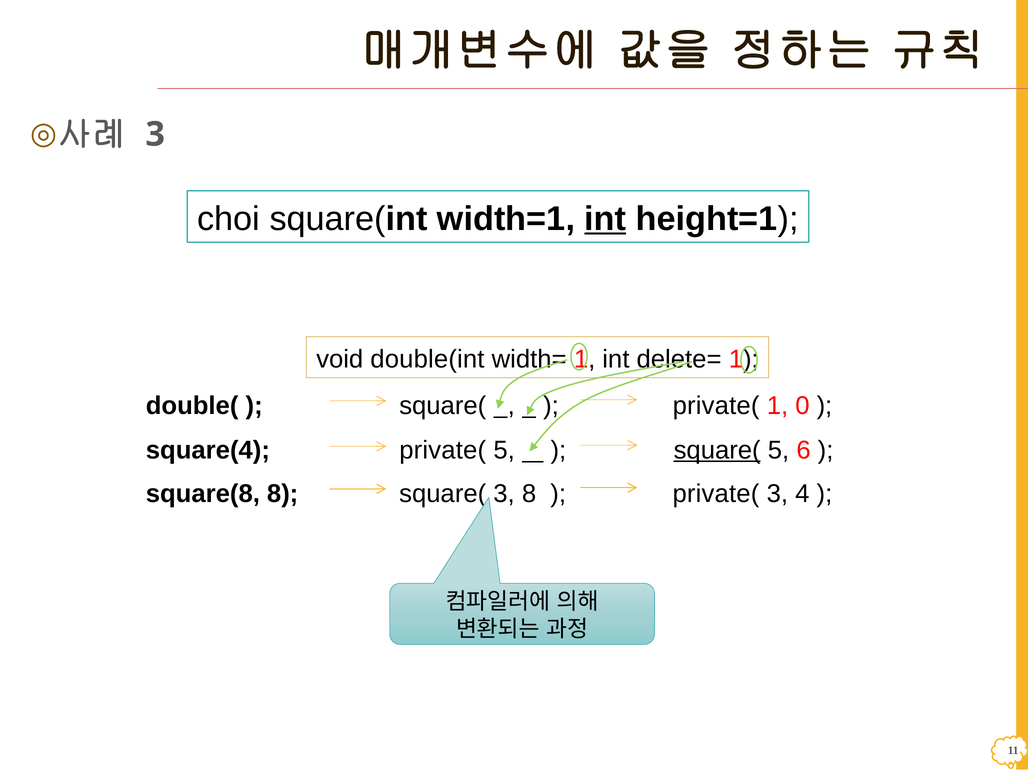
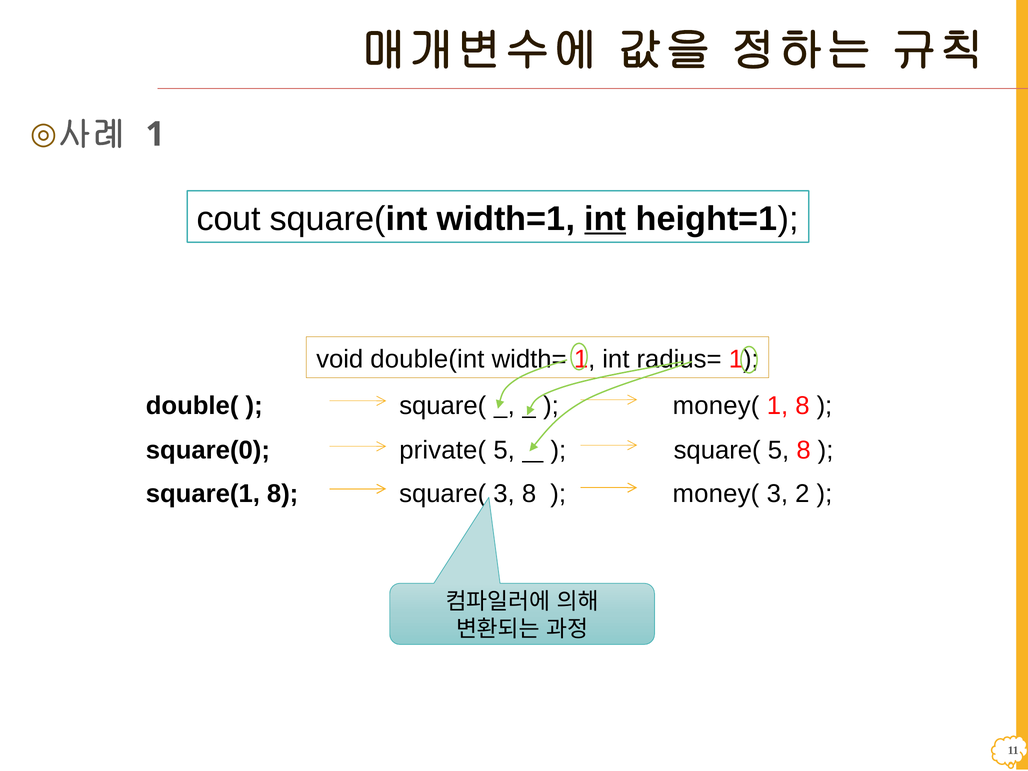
3: 3 -> 1 (155, 134)
choi: choi -> cout (229, 219)
delete=: delete= -> radius= (679, 359)
private(: private( -> money( (716, 406)
1 0: 0 -> 8 (802, 406)
square(4: square(4 -> square(0 (208, 450)
square( underline: present -> none (717, 450)
5 6: 6 -> 8 (804, 450)
square(8: square(8 -> square(1 (203, 494)
private(: private( -> money( (716, 494)
4: 4 -> 2 (802, 494)
